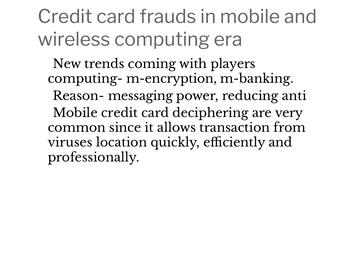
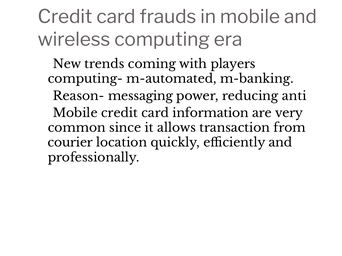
m-encryption: m-encryption -> m-automated (172, 79)
deciphering: deciphering -> information (211, 113)
viruses: viruses -> courier (70, 143)
